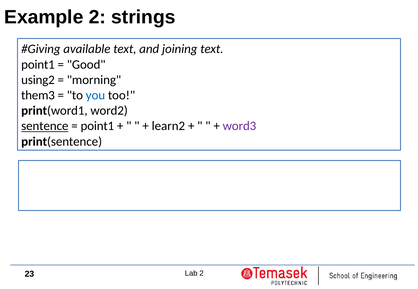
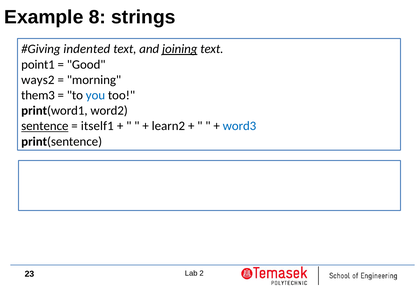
Example 2: 2 -> 8 (97, 17)
available: available -> indented (87, 49)
joining underline: none -> present (180, 49)
using2: using2 -> ways2 (38, 80)
point1: point1 -> itself1 (97, 126)
word3 colour: purple -> blue (239, 126)
